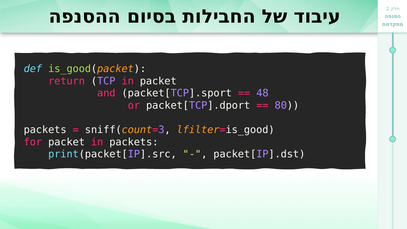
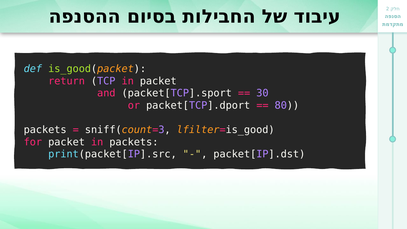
48: 48 -> 30 (262, 93)
